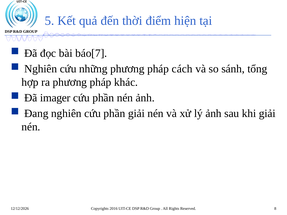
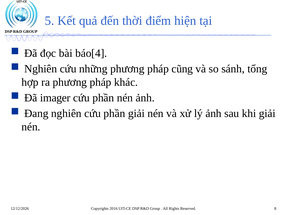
báo[7: báo[7 -> báo[4 (91, 53)
cách: cách -> cũng (182, 69)
